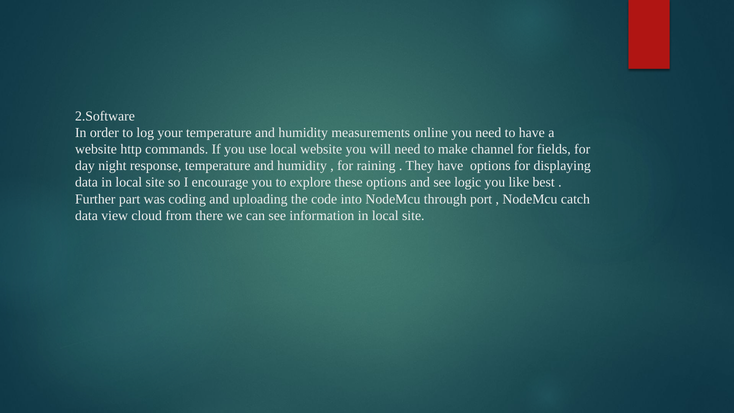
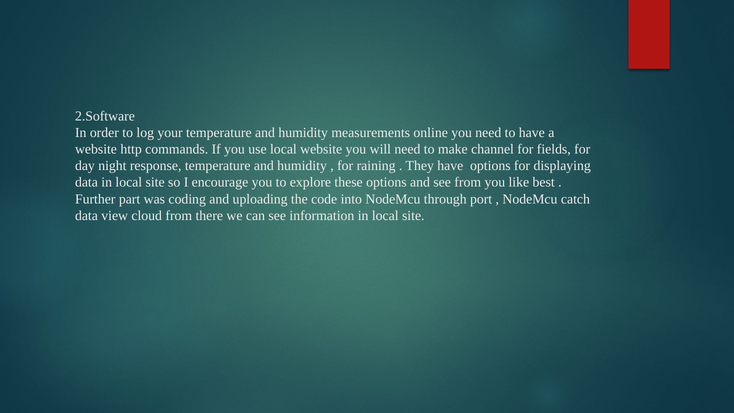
see logic: logic -> from (468, 182)
